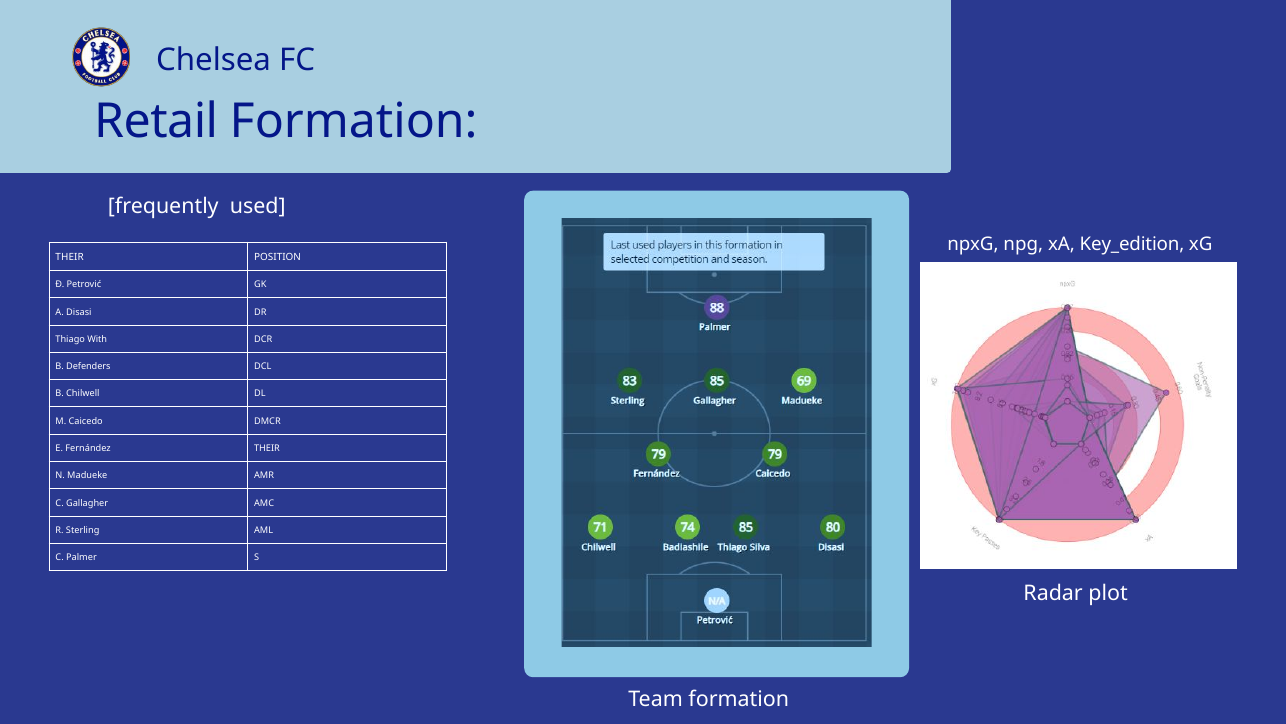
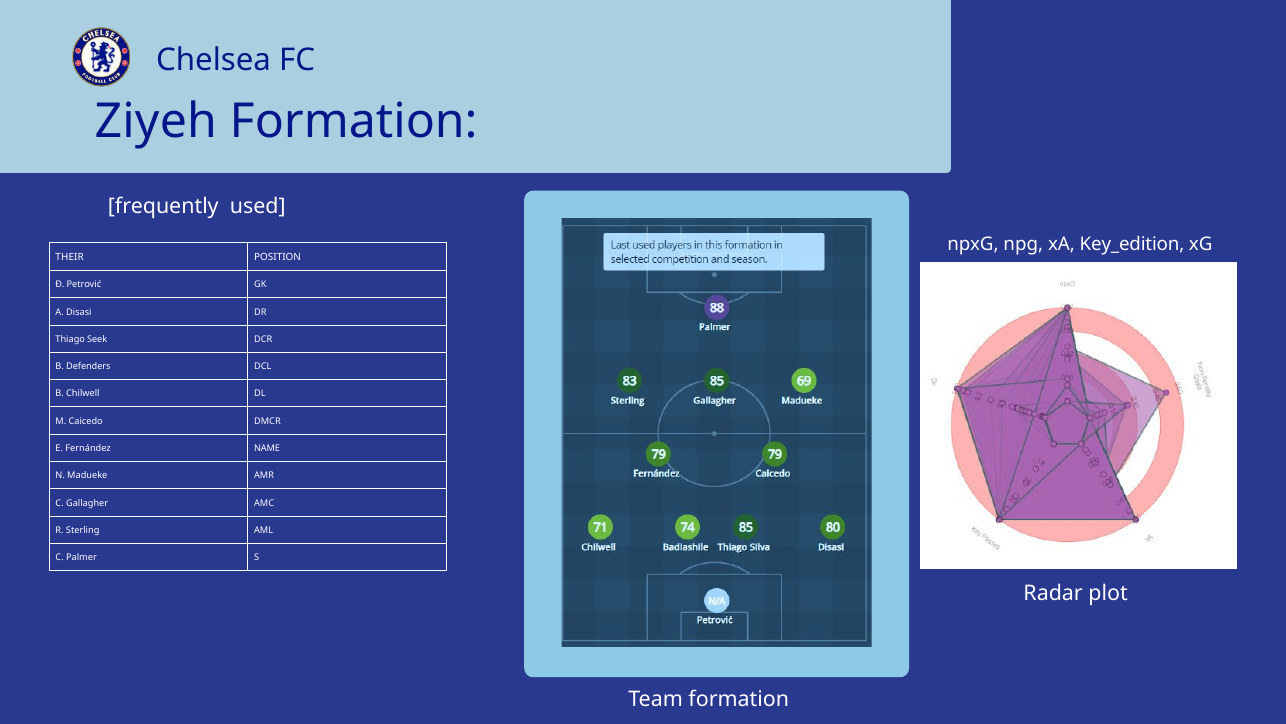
Retail: Retail -> Ziyeh (156, 122)
With: With -> Seek (97, 339)
Fernández THEIR: THEIR -> NAME (267, 448)
